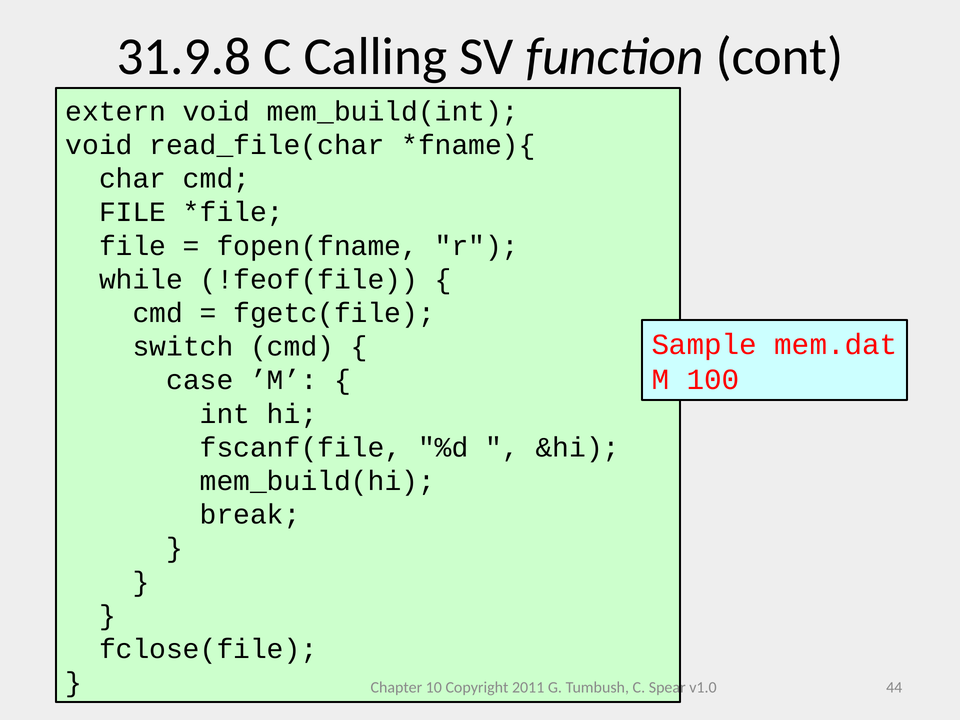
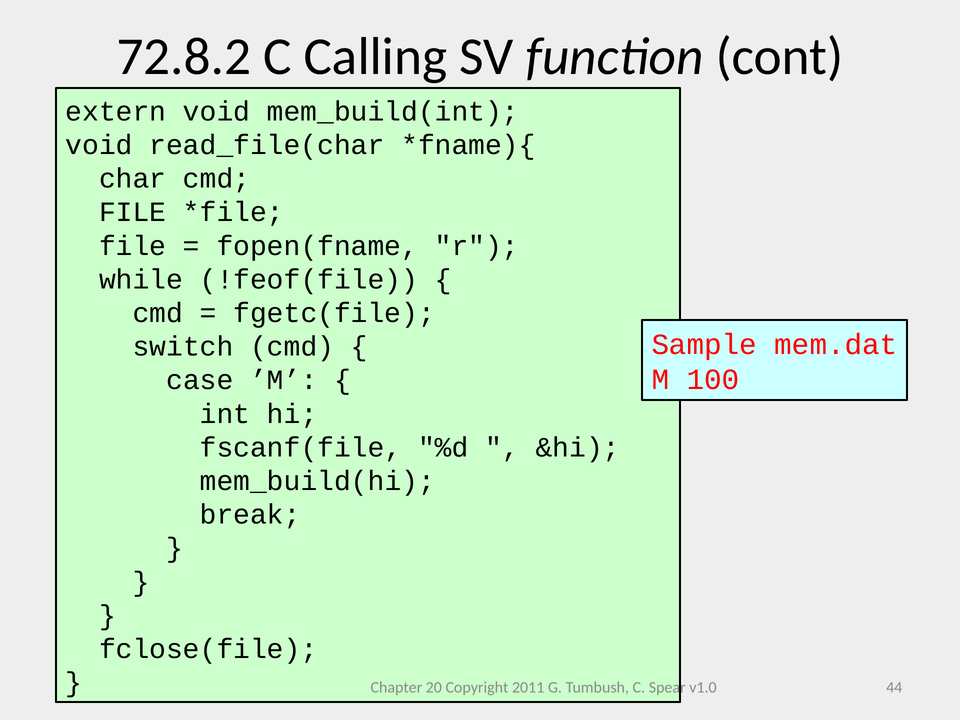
31.9.8: 31.9.8 -> 72.8.2 (184, 56)
10: 10 -> 20 (434, 688)
